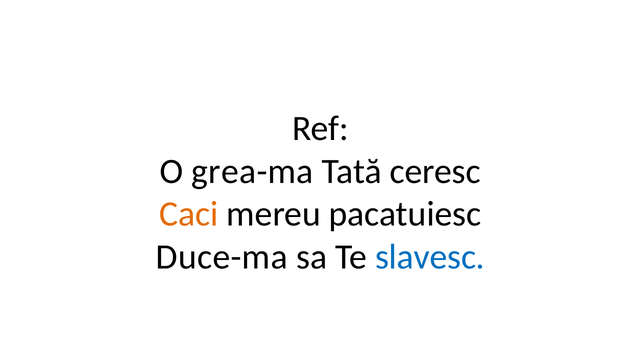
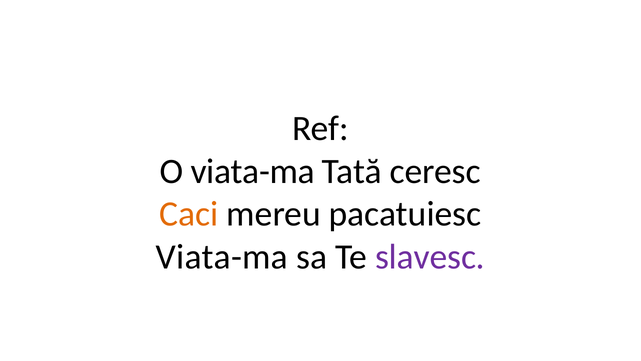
O grea-ma: grea-ma -> viata-ma (253, 171)
Duce-ma: Duce-ma -> Viata-ma (222, 256)
slavesc colour: blue -> purple (430, 256)
